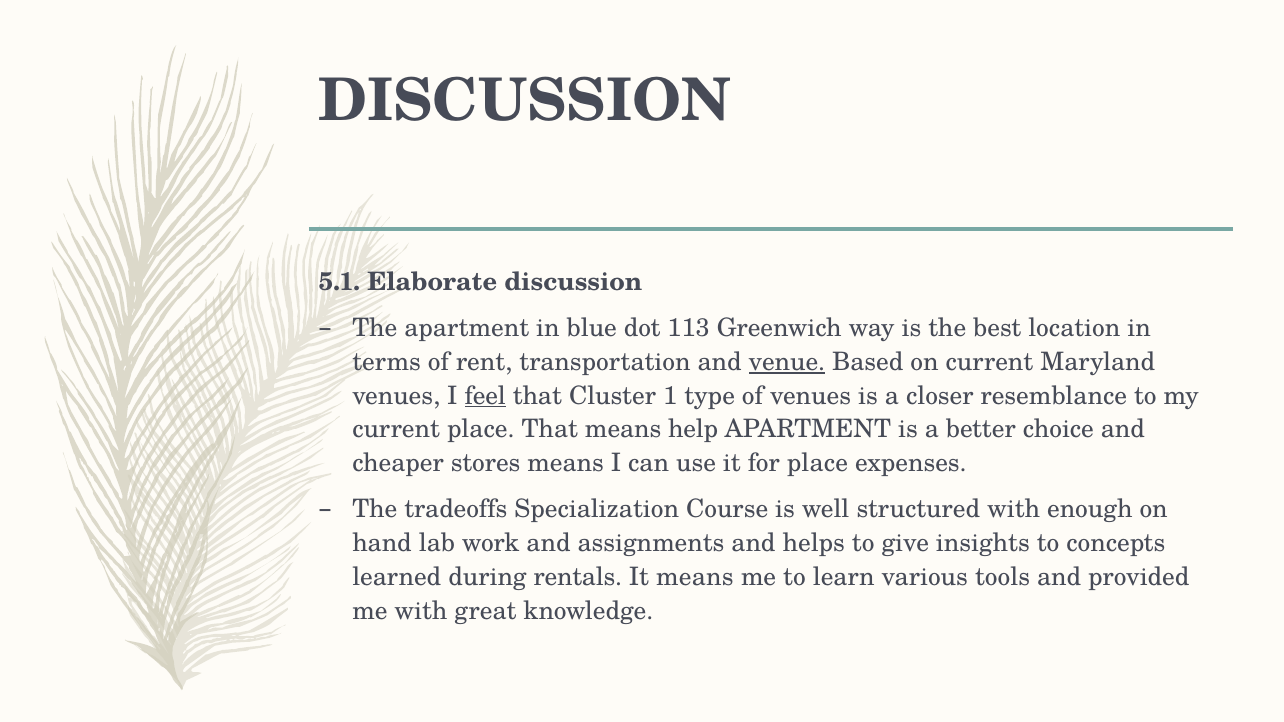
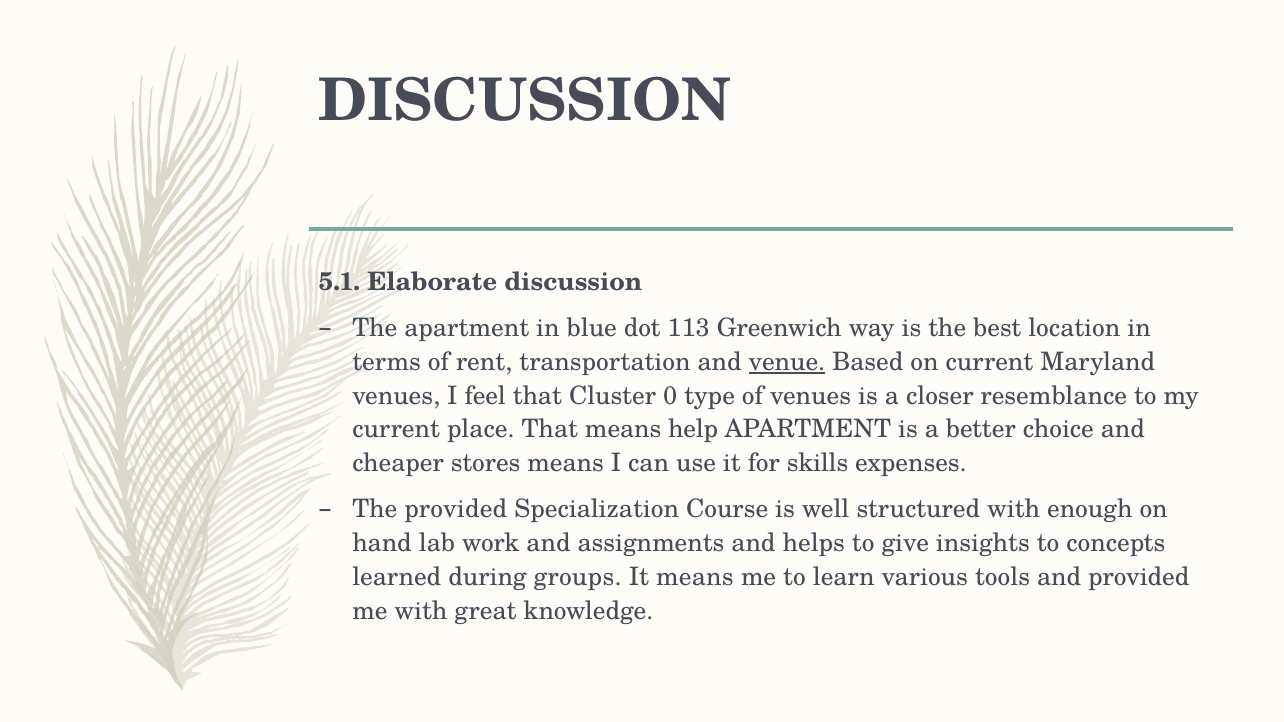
feel underline: present -> none (485, 396)
1: 1 -> 0 (670, 396)
for place: place -> skills (818, 463)
The tradeoffs: tradeoffs -> provided (456, 510)
rentals: rentals -> groups (578, 577)
